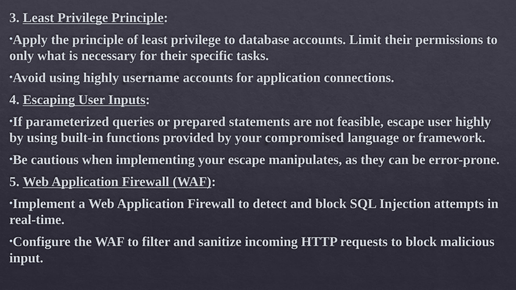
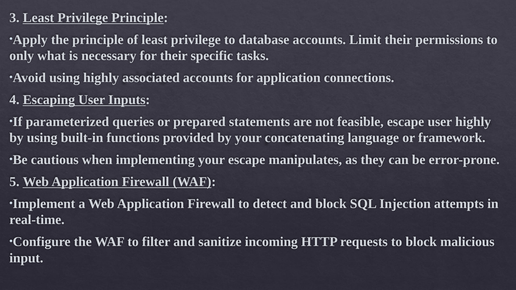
username: username -> associated (151, 78)
compromised: compromised -> concatenating (305, 138)
